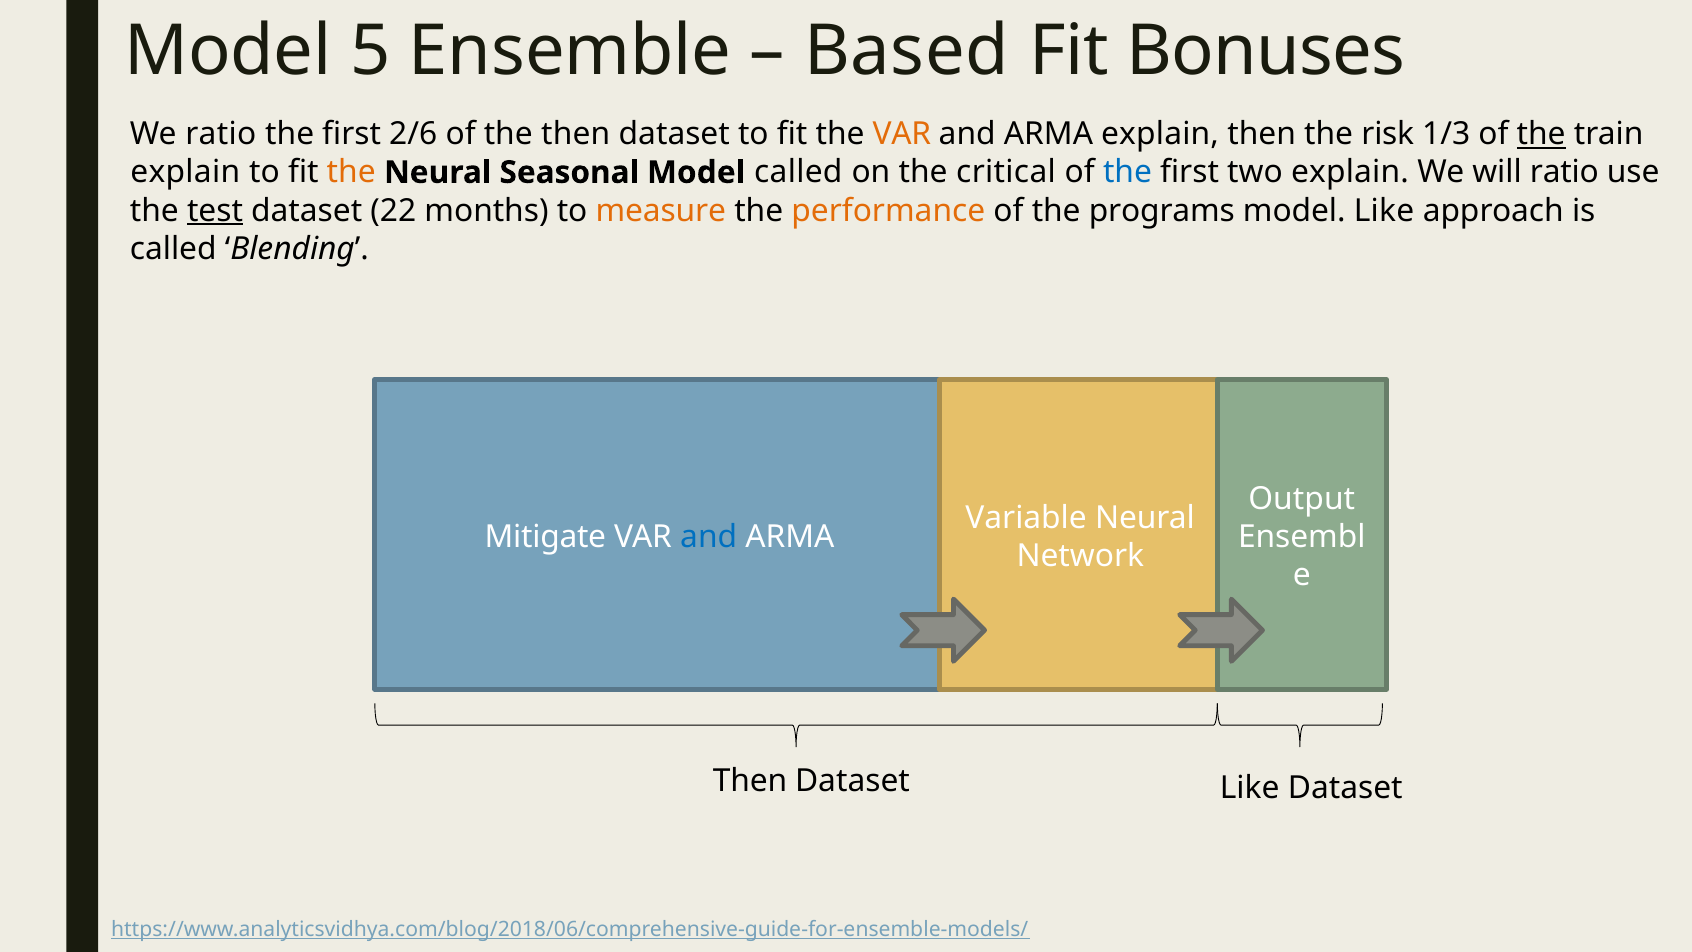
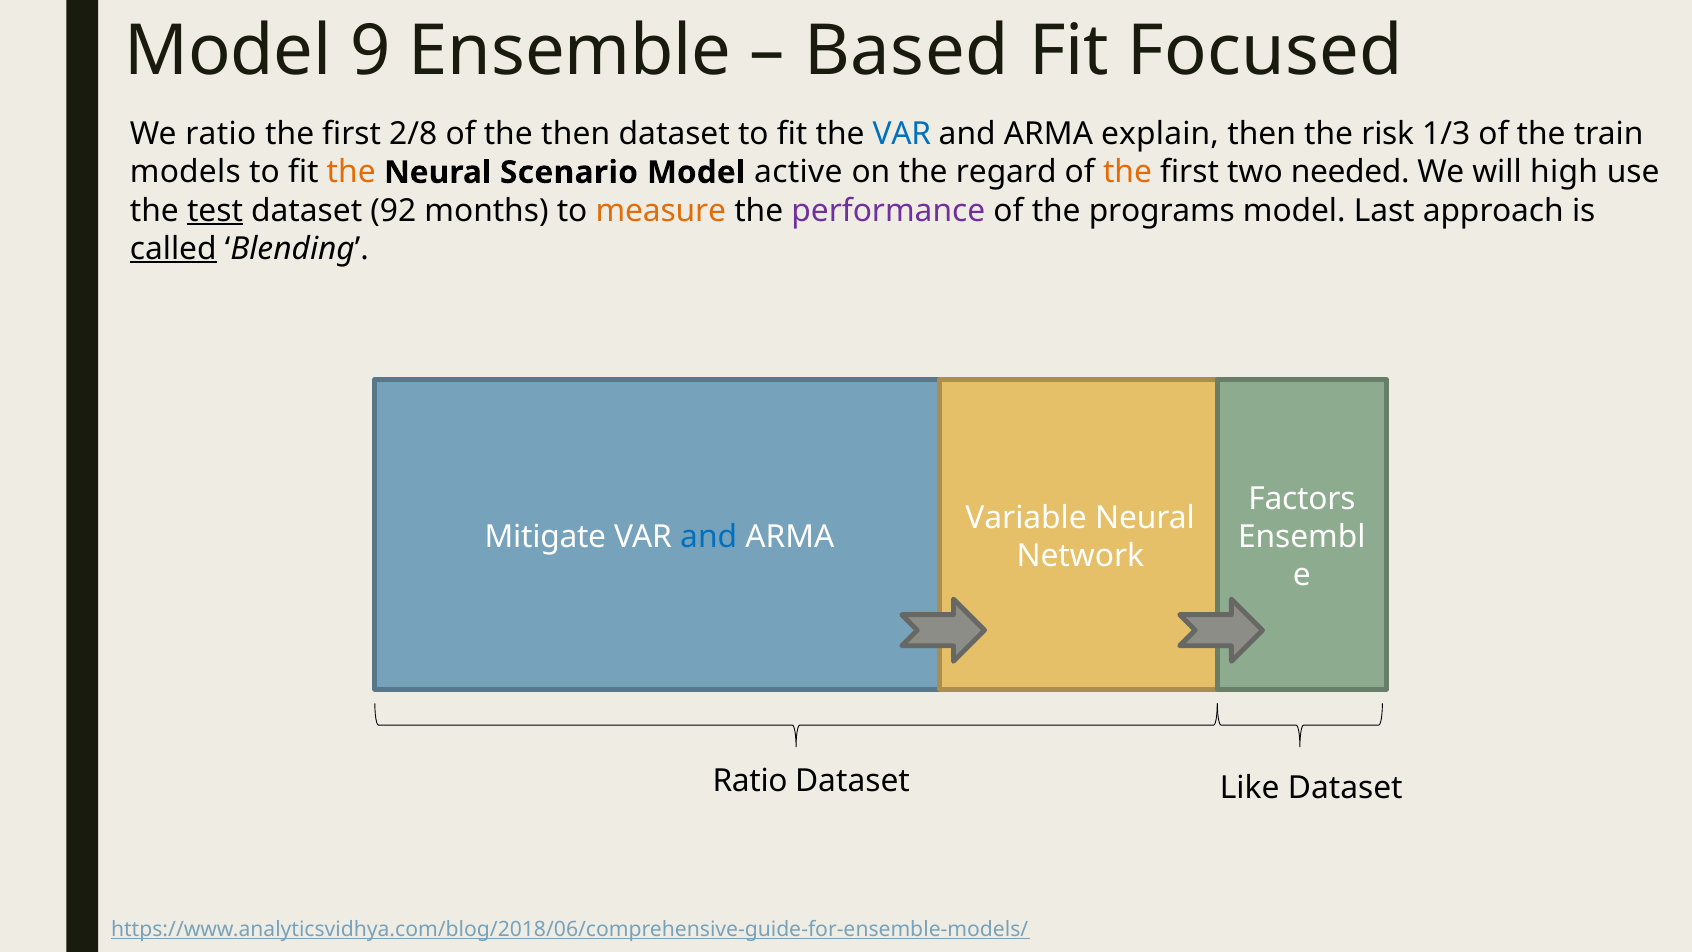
5: 5 -> 9 (370, 51)
Bonuses: Bonuses -> Focused (1265, 51)
2/6: 2/6 -> 2/8 (413, 134)
VAR colour: orange -> blue (902, 134)
the underline: present -> none (1541, 134)
explain: explain -> models (185, 172)
Seasonal: Seasonal -> Scenario (569, 172)
Model called: called -> active (798, 172)
critical: critical -> regard (1006, 172)
the colour: blue -> orange (1128, 172)
two explain: explain -> needed (1350, 172)
will ratio: ratio -> high (1564, 172)
22: 22 -> 92 (393, 211)
performance colour: orange -> purple (888, 211)
model Like: Like -> Last (1384, 211)
called underline: none -> present (173, 249)
Output: Output -> Factors (1302, 498)
Then: Then -> Ratio (750, 781)
